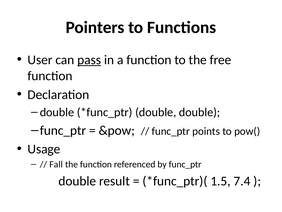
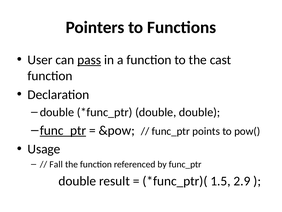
free: free -> cast (221, 60)
func_ptr underline: none -> present (63, 130)
7.4: 7.4 -> 2.9 (242, 181)
